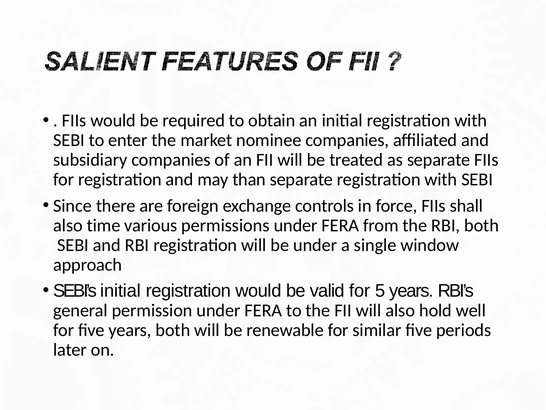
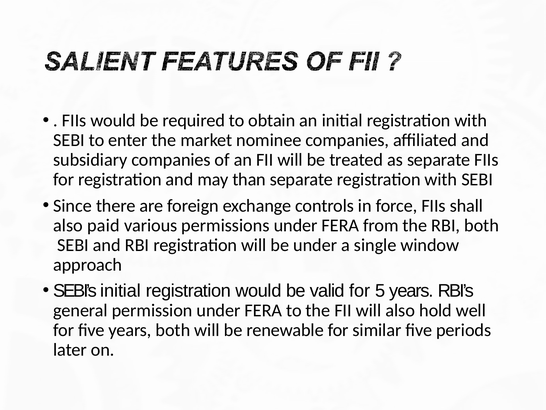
time: time -> paid (104, 225)
